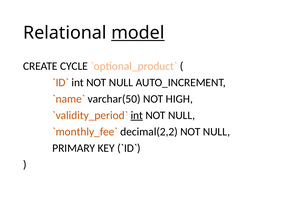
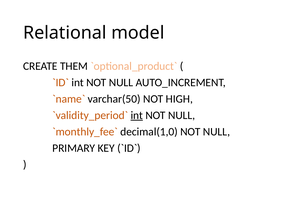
model underline: present -> none (138, 33)
CYCLE: CYCLE -> THEM (74, 66)
decimal(2,2: decimal(2,2 -> decimal(1,0 (149, 132)
